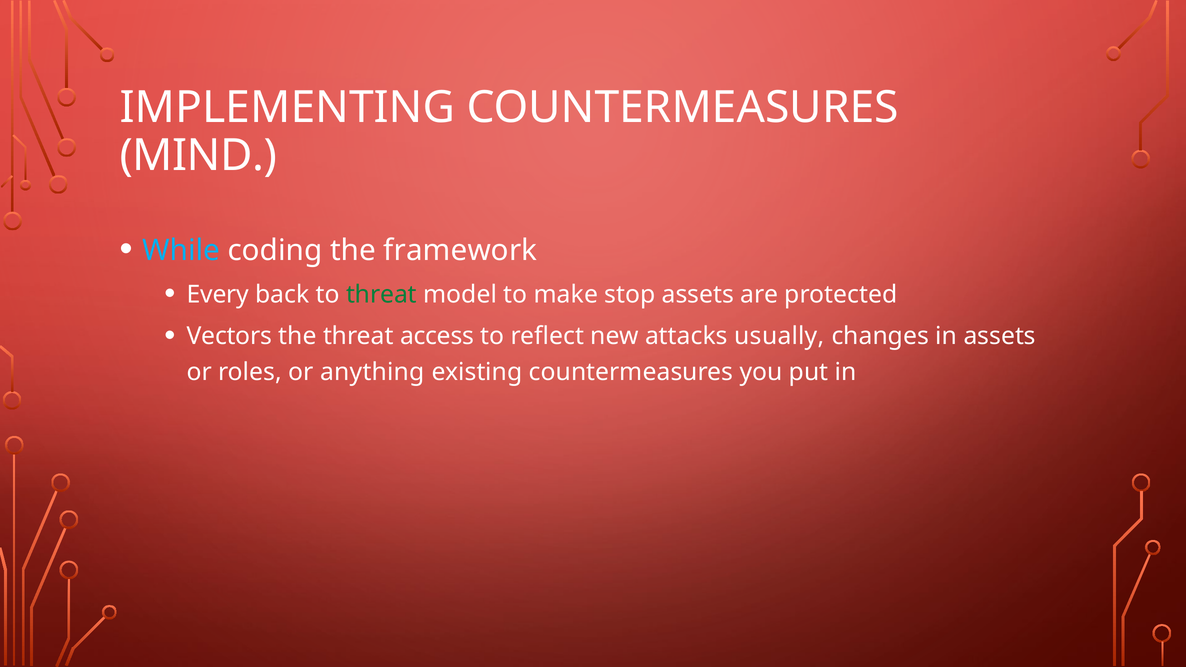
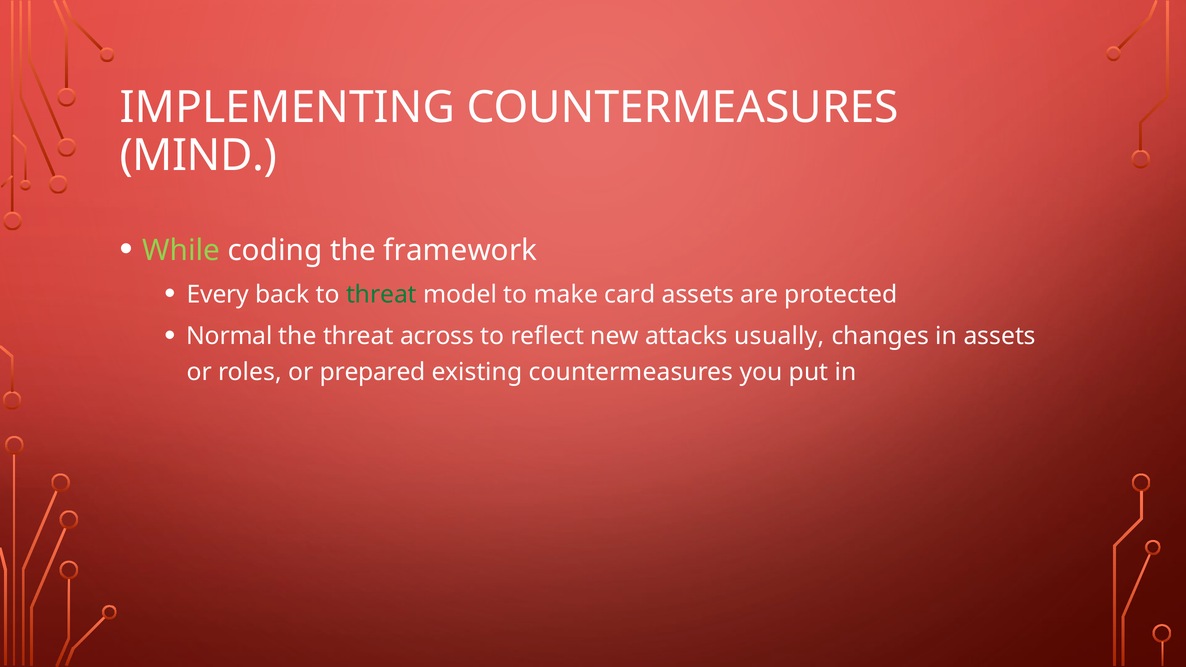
While colour: light blue -> light green (181, 250)
stop: stop -> card (630, 295)
Vectors: Vectors -> Normal (229, 336)
access: access -> across (437, 336)
anything: anything -> prepared (373, 372)
